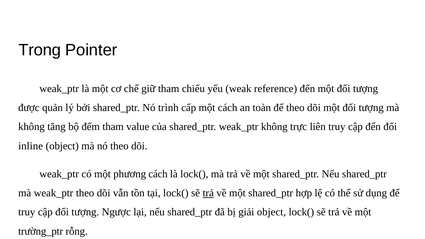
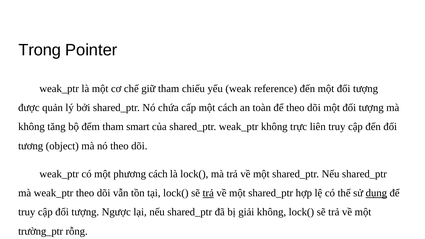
trình: trình -> chứa (168, 108)
value: value -> smart (138, 127)
inline: inline -> tương (31, 146)
dụng underline: none -> present (376, 193)
giải object: object -> không (272, 212)
